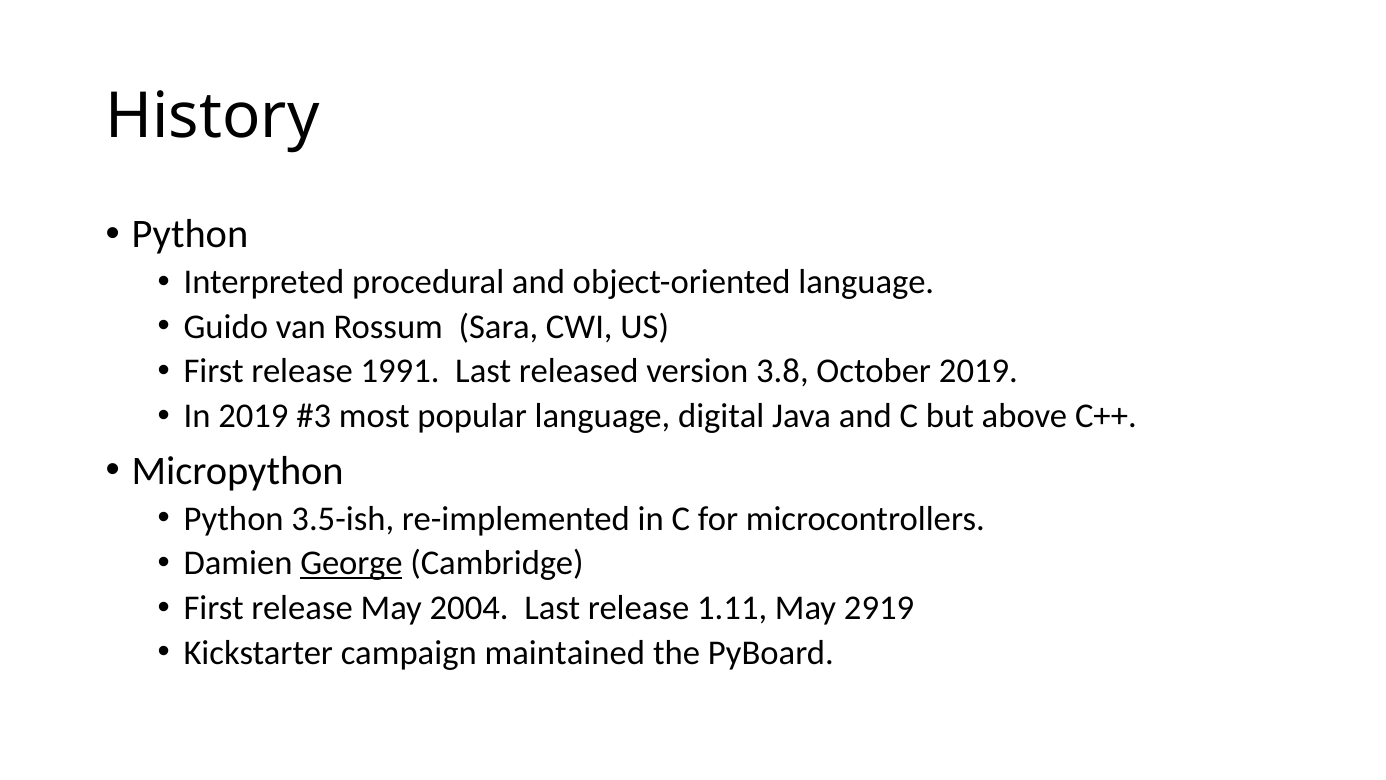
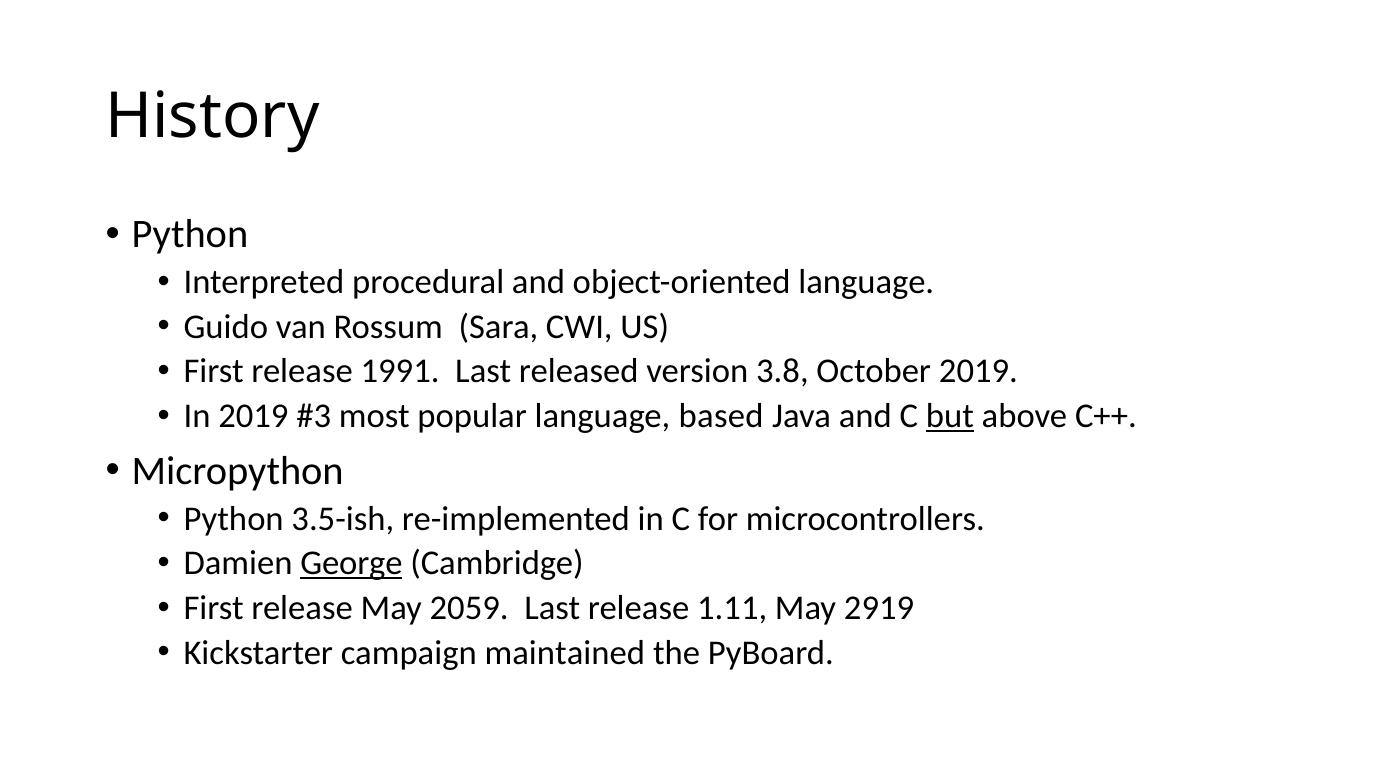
digital: digital -> based (721, 416)
but underline: none -> present (950, 416)
2004: 2004 -> 2059 (469, 608)
